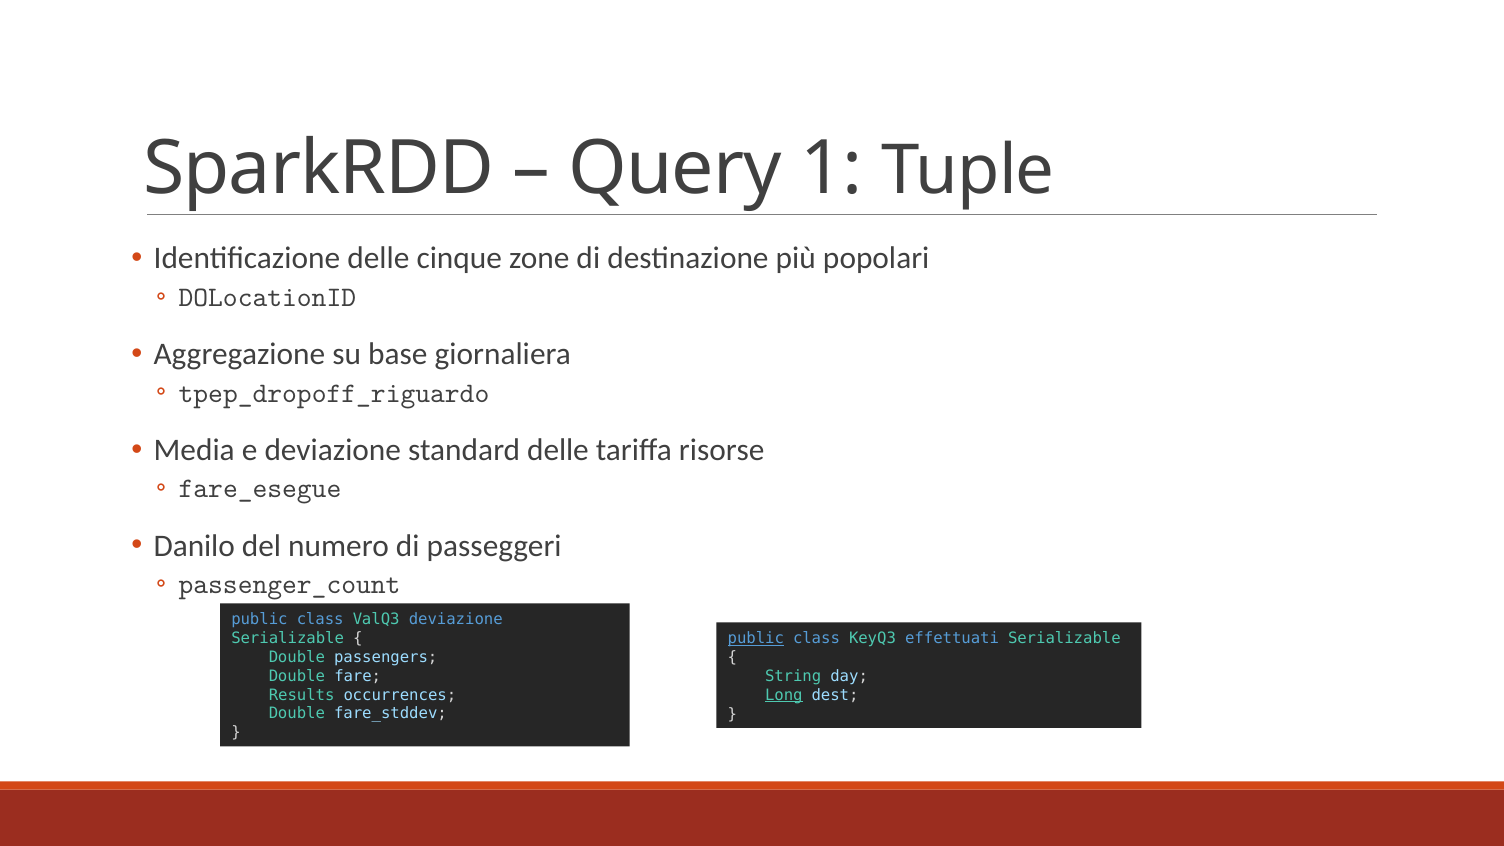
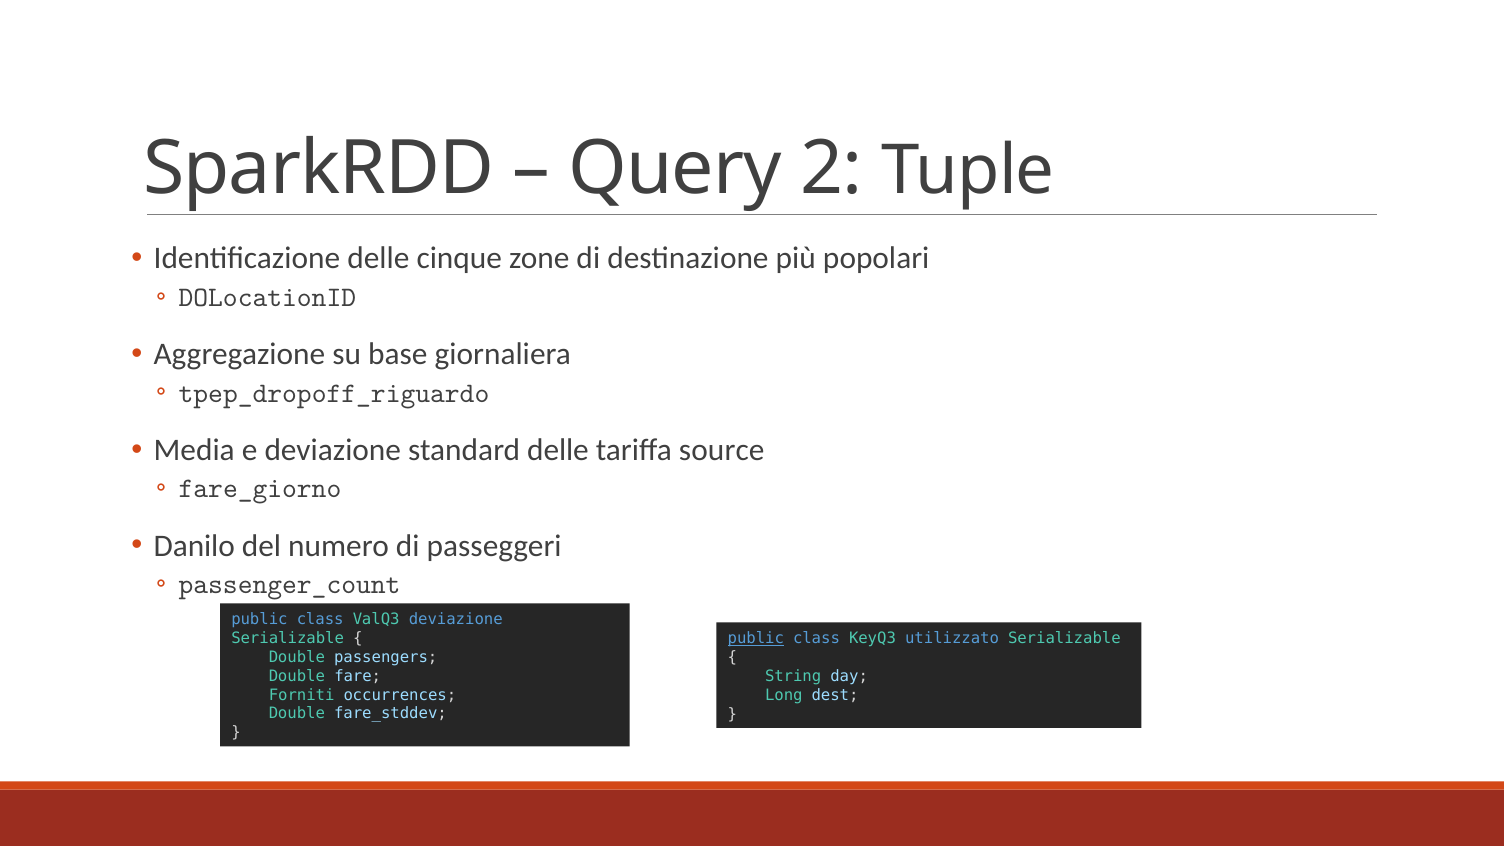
1: 1 -> 2 (832, 169)
risorse: risorse -> source (722, 450)
fare_esegue: fare_esegue -> fare_giorno (260, 489)
effettuati: effettuati -> utilizzato (952, 639)
Results: Results -> Forniti (302, 695)
Long underline: present -> none (784, 695)
